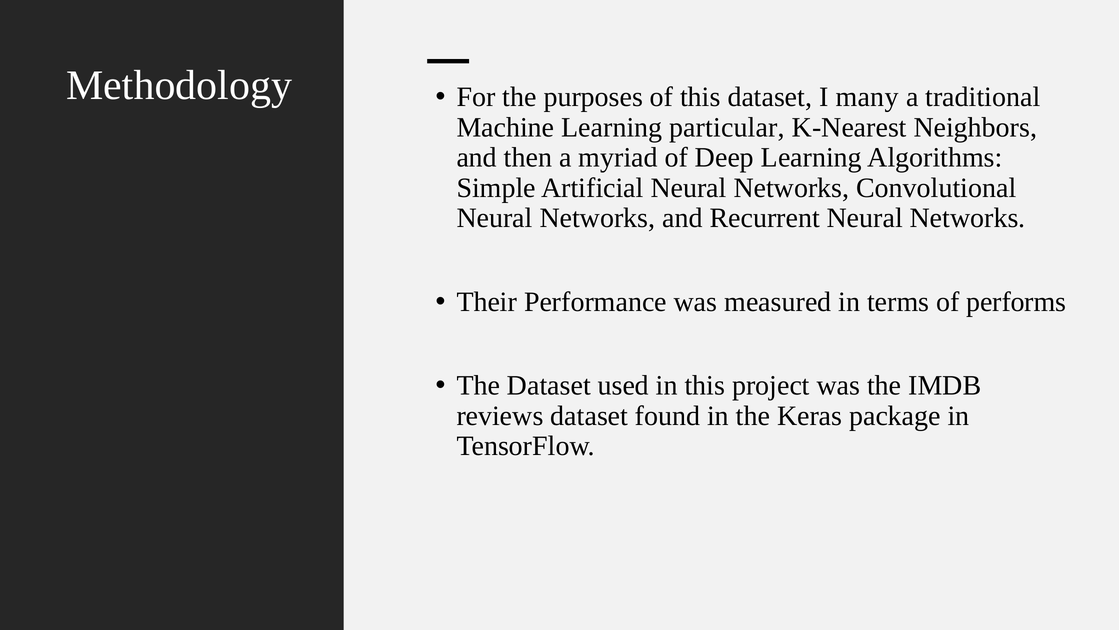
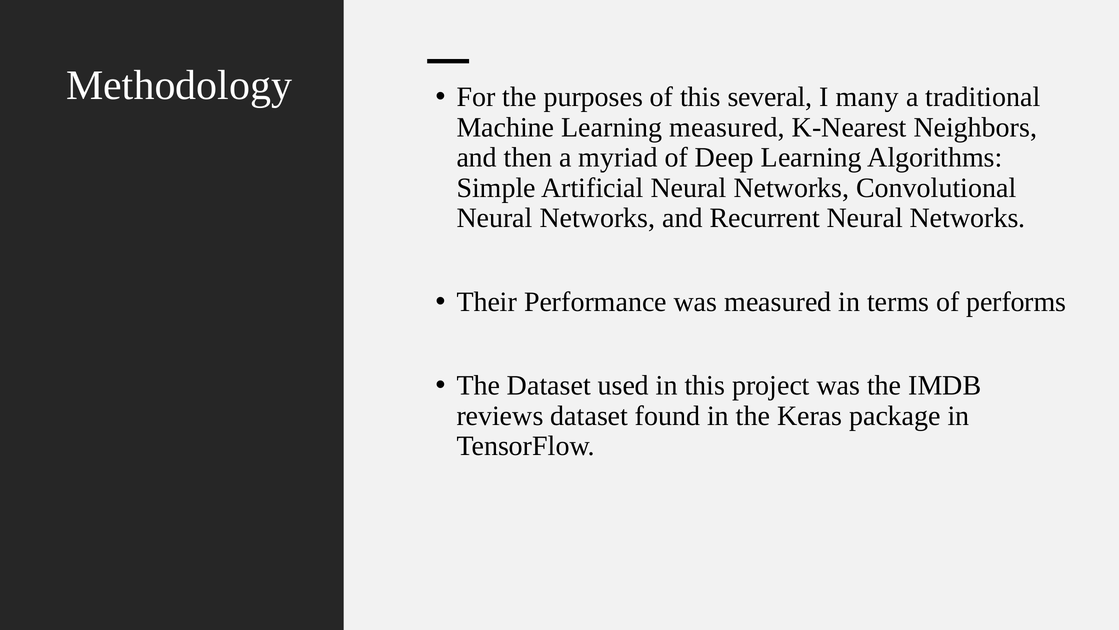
this dataset: dataset -> several (770, 97)
Learning particular: particular -> measured (727, 127)
